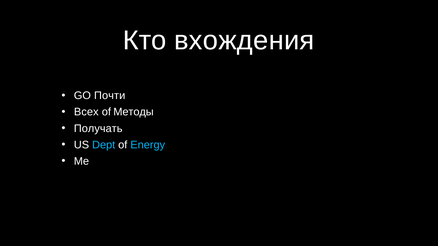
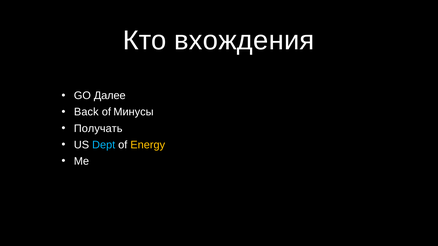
Почти: Почти -> Далее (110, 96)
Всех: Всех -> Back (86, 112)
Методы: Методы -> Минусы (133, 112)
Energy colour: light blue -> yellow (148, 145)
